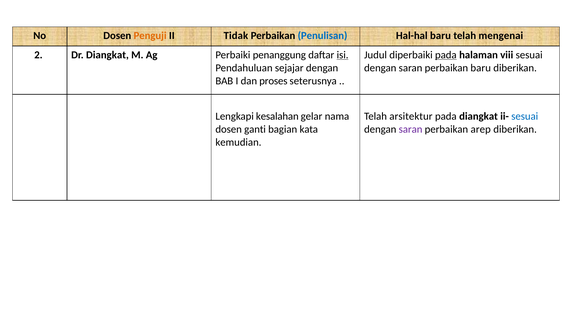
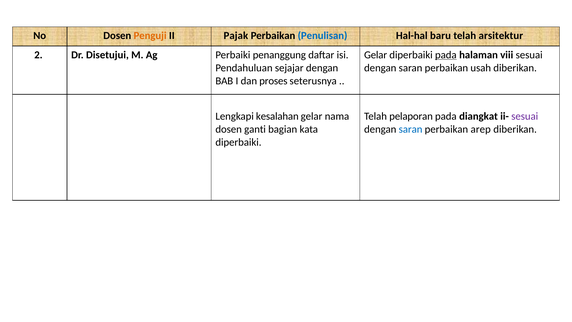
Tidak: Tidak -> Pajak (236, 36)
mengenai: mengenai -> arsitektur (501, 36)
Dr Diangkat: Diangkat -> Disetujui (107, 55)
isi underline: present -> none (343, 55)
Judul: Judul -> Gelar (376, 55)
perbaikan baru: baru -> usah (481, 68)
arsitektur: arsitektur -> pelaporan (411, 116)
sesuai colour: blue -> purple (525, 116)
saran colour: purple -> blue (411, 129)
kemudian: kemudian -> diperbaiki (238, 142)
